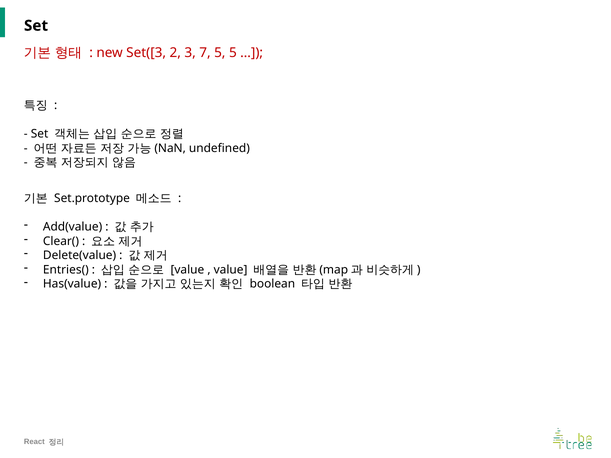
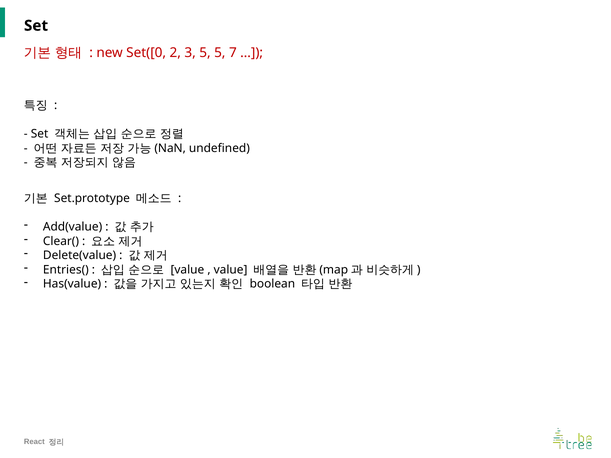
Set([3: Set([3 -> Set([0 (146, 53)
3 7: 7 -> 5 (205, 53)
5 5: 5 -> 7 (233, 53)
